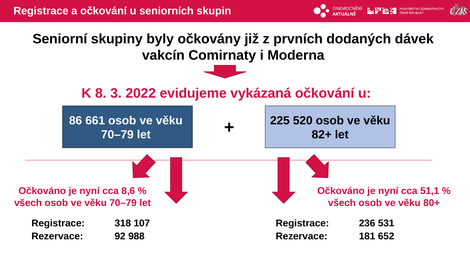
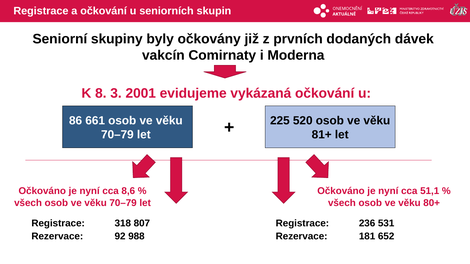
2022: 2022 -> 2001 (141, 93)
82+: 82+ -> 81+ (322, 135)
107: 107 -> 807 (142, 224)
